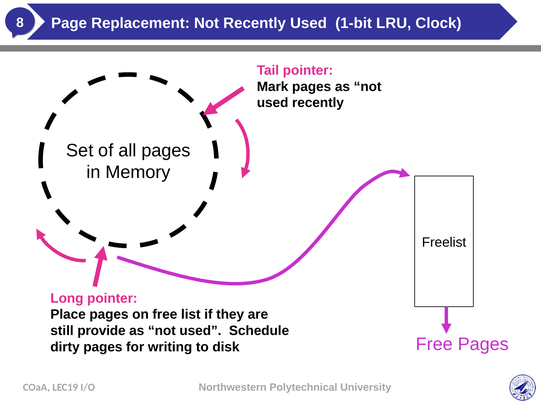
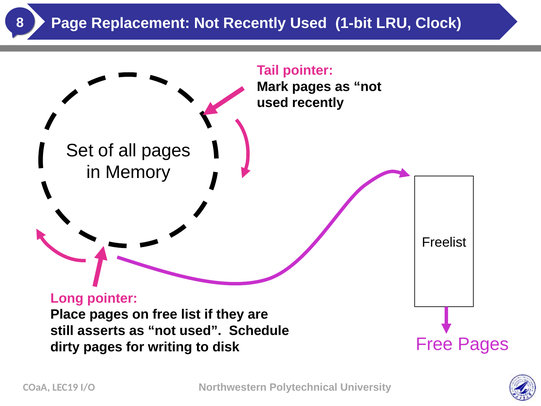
provide: provide -> asserts (101, 331)
